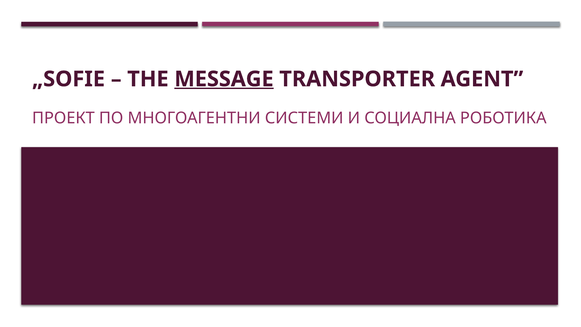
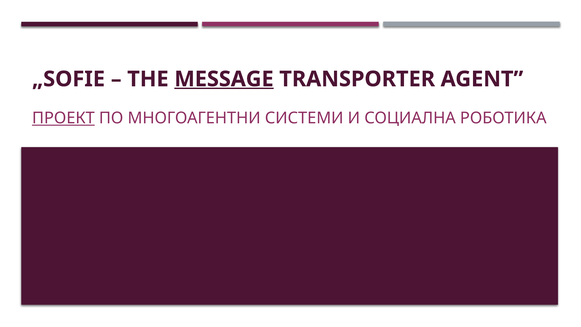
ПРОЕКТ underline: none -> present (63, 118)
